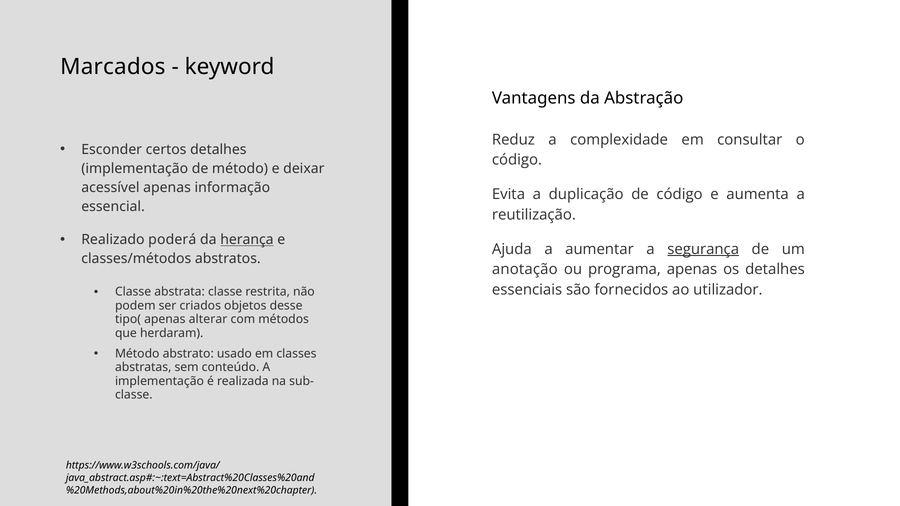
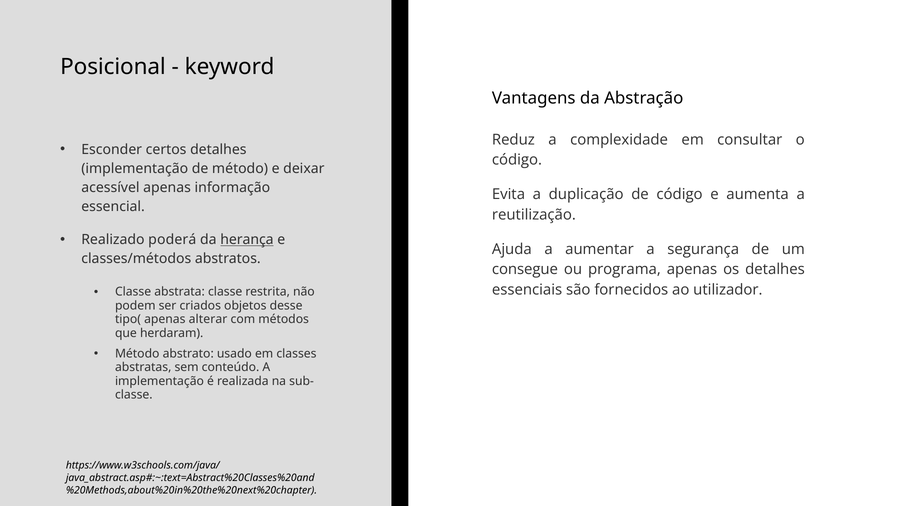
Marcados: Marcados -> Posicional (113, 67)
segurança underline: present -> none (703, 249)
anotação: anotação -> consegue (525, 270)
